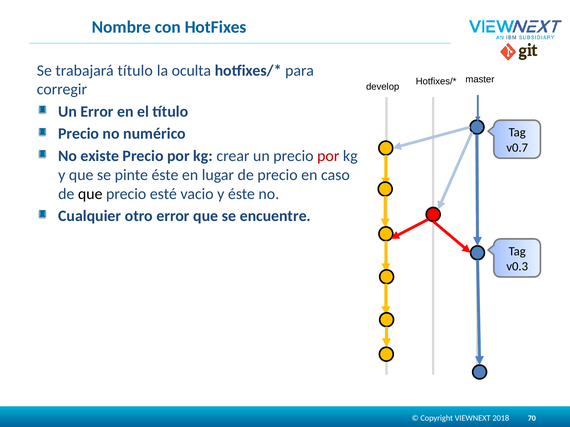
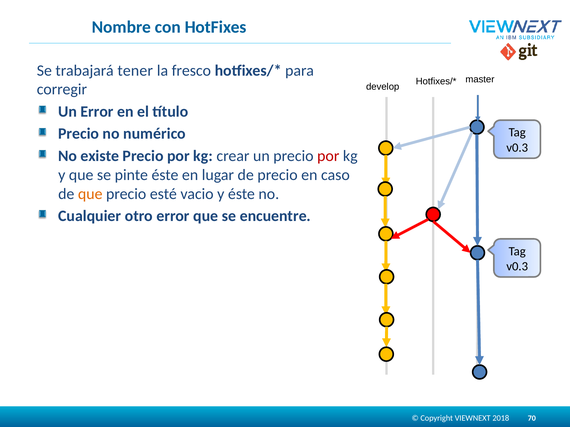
trabajará título: título -> tener (135, 71)
oculta: oculta -> fresco (191, 71)
v0.7: v0.7 -> v0.3 (517, 148)
que colour: black -> orange (90, 194)
